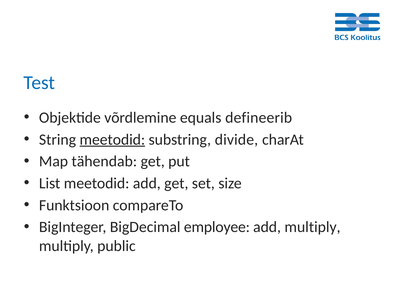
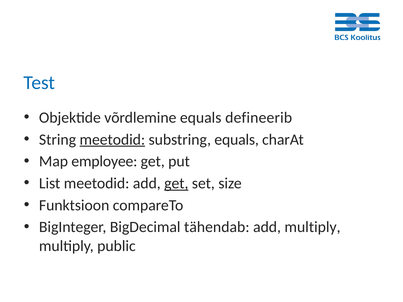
substring divide: divide -> equals (237, 140)
tähendab: tähendab -> employee (104, 162)
get underline: none -> present (176, 183)
employee: employee -> tähendab (217, 227)
